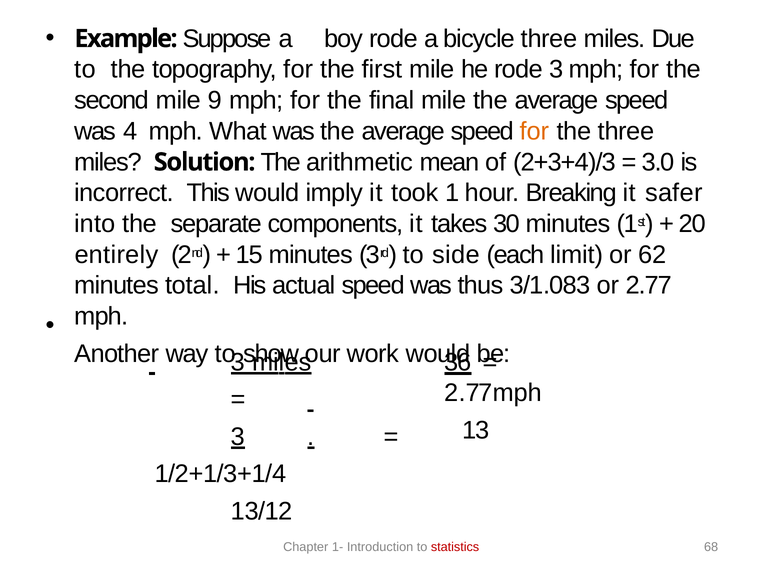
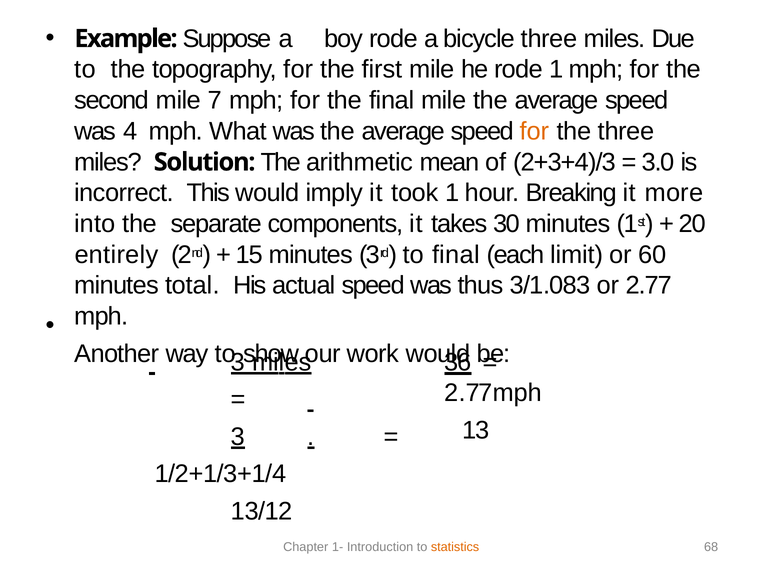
rode 3: 3 -> 1 (556, 70)
9: 9 -> 7 (215, 100)
safer: safer -> more (674, 193)
to side: side -> final (456, 255)
62: 62 -> 60 (652, 255)
statistics colour: red -> orange (455, 547)
